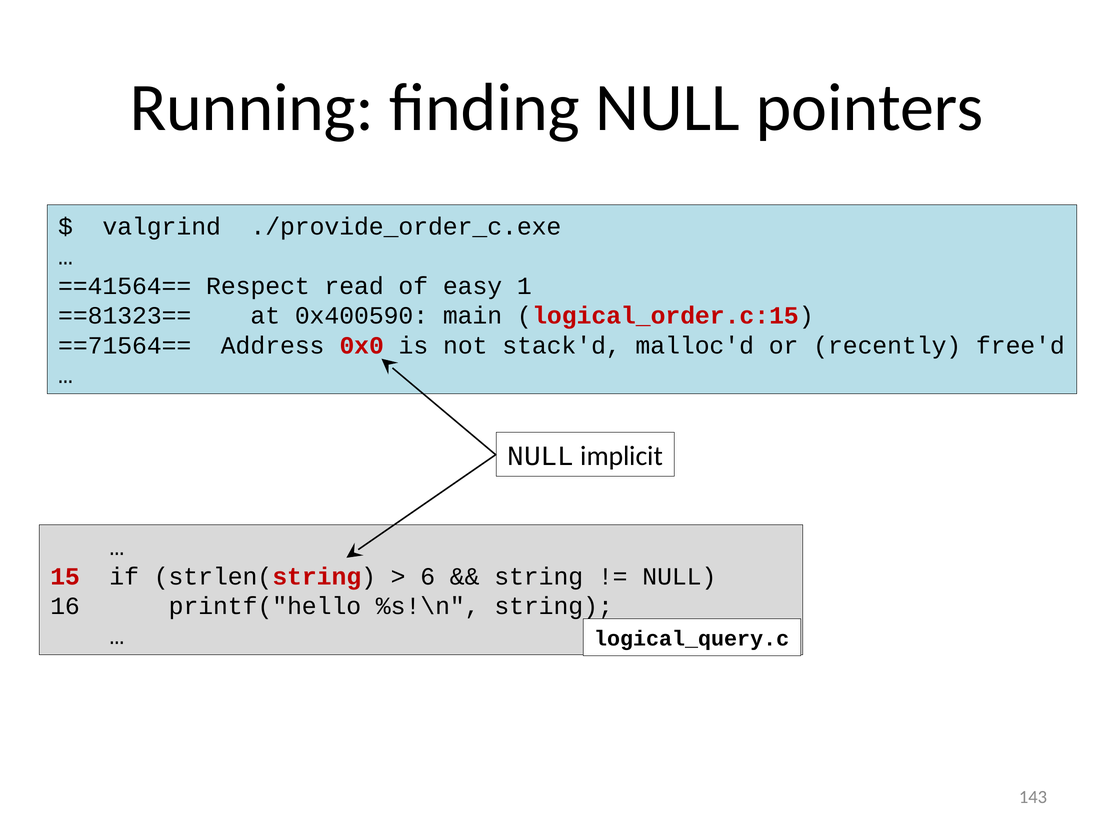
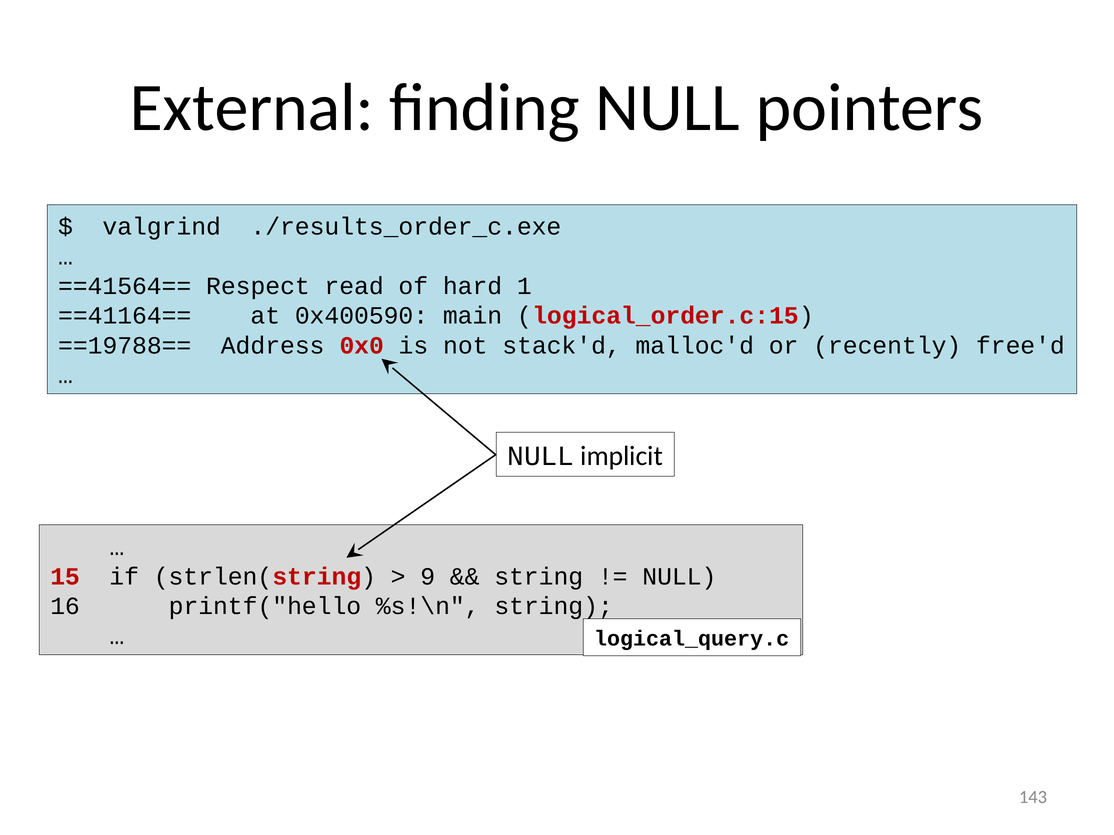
Running: Running -> External (252, 108)
./provide_order_c.exe: ./provide_order_c.exe -> ./results_order_c.exe (406, 227)
easy: easy -> hard (473, 286)
==81323==: ==81323== -> ==41164== (125, 316)
==71564==: ==71564== -> ==19788== (125, 346)
6: 6 -> 9 (428, 577)
